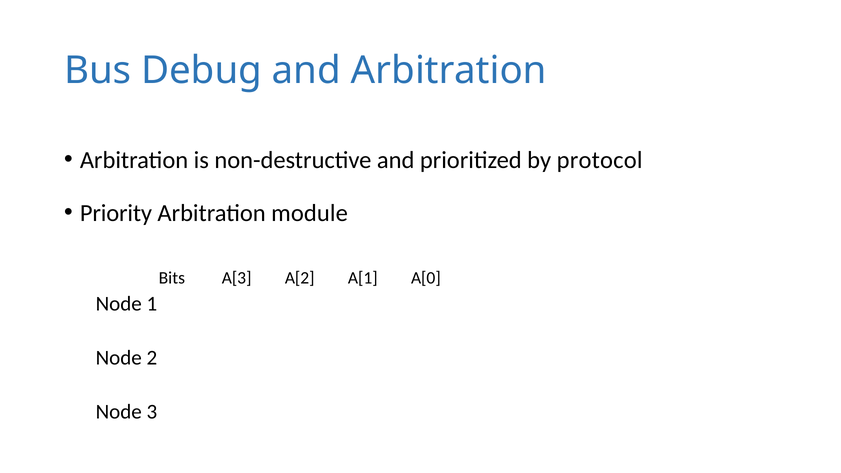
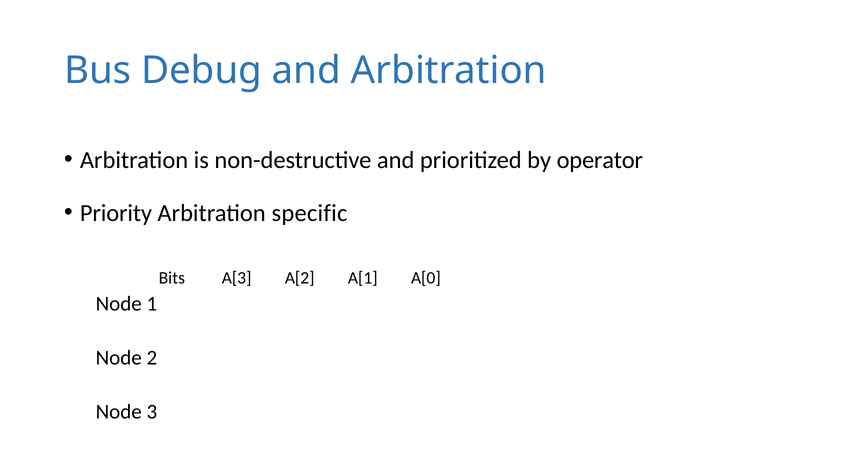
protocol: protocol -> operator (600, 160)
module: module -> specific (309, 213)
